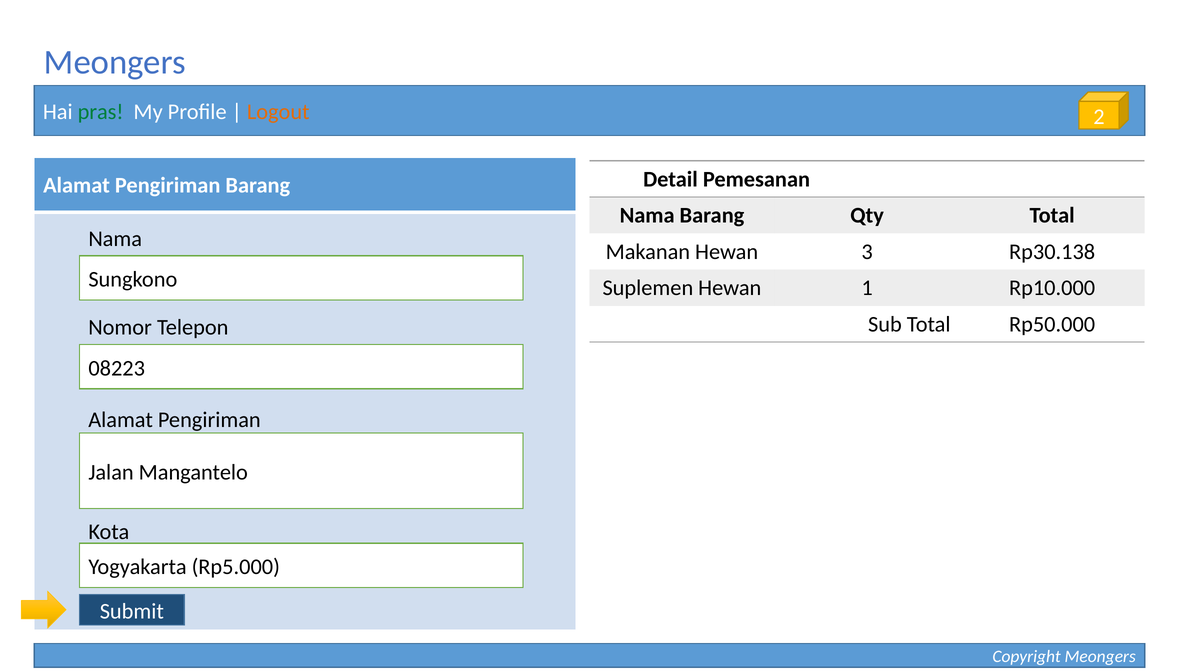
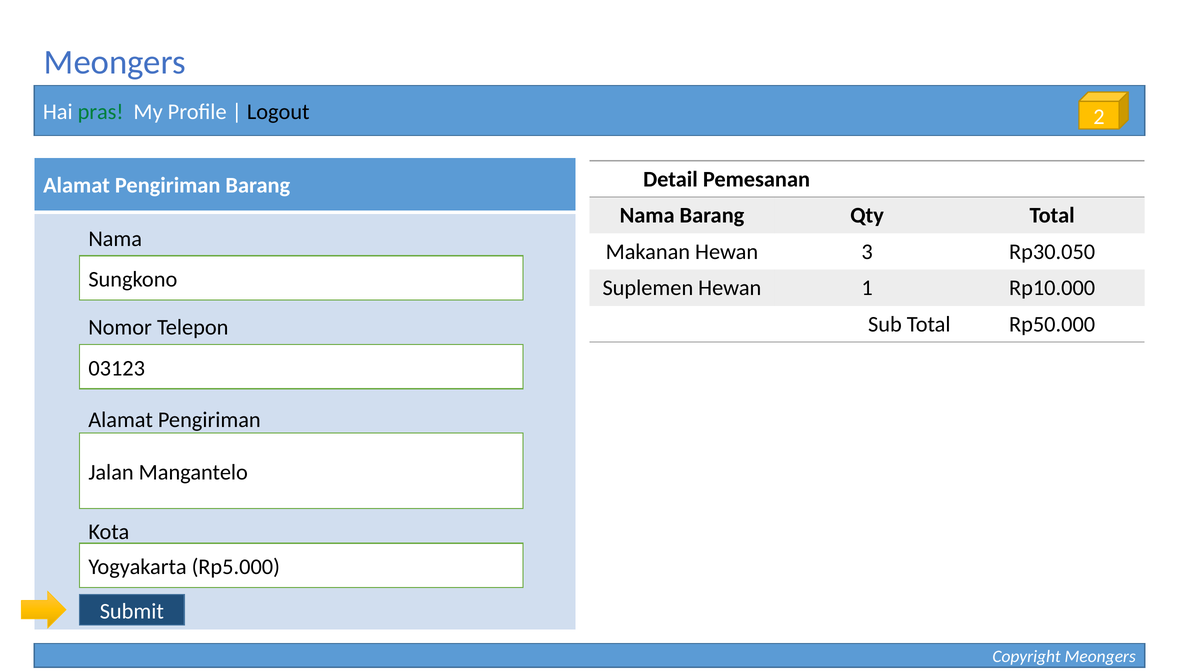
Logout colour: orange -> black (278, 112)
Rp30.138: Rp30.138 -> Rp30.050 (1052, 252)
08223: 08223 -> 03123 (117, 368)
